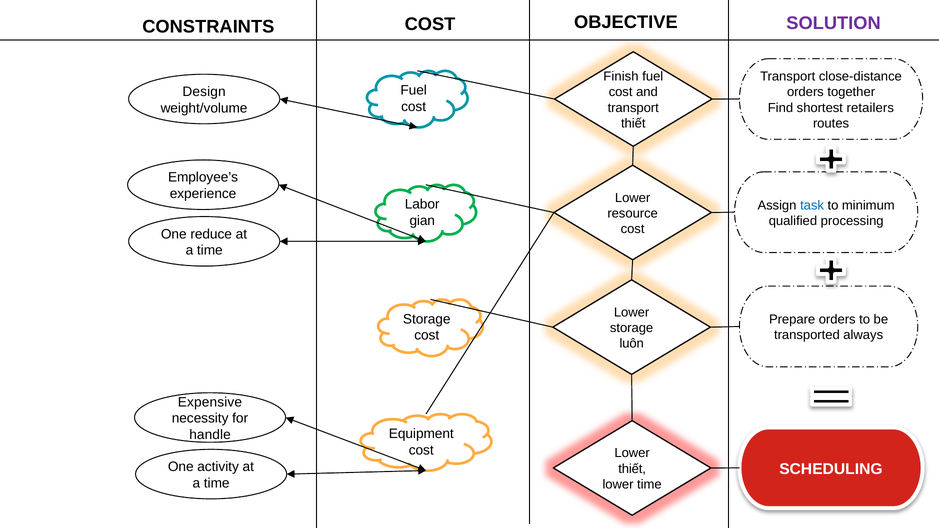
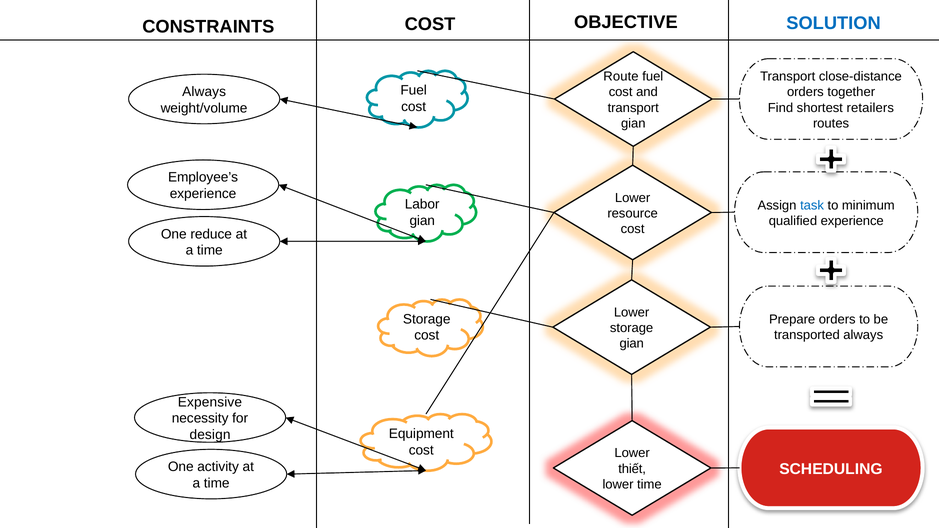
SOLUTION colour: purple -> blue (834, 23)
Finish: Finish -> Route (621, 76)
Design: Design -> Always (204, 92)
thiết: thiết -> gian (633, 123)
qualified processing: processing -> experience (852, 221)
luôn: luôn -> gian (632, 344)
handle: handle -> design (210, 435)
